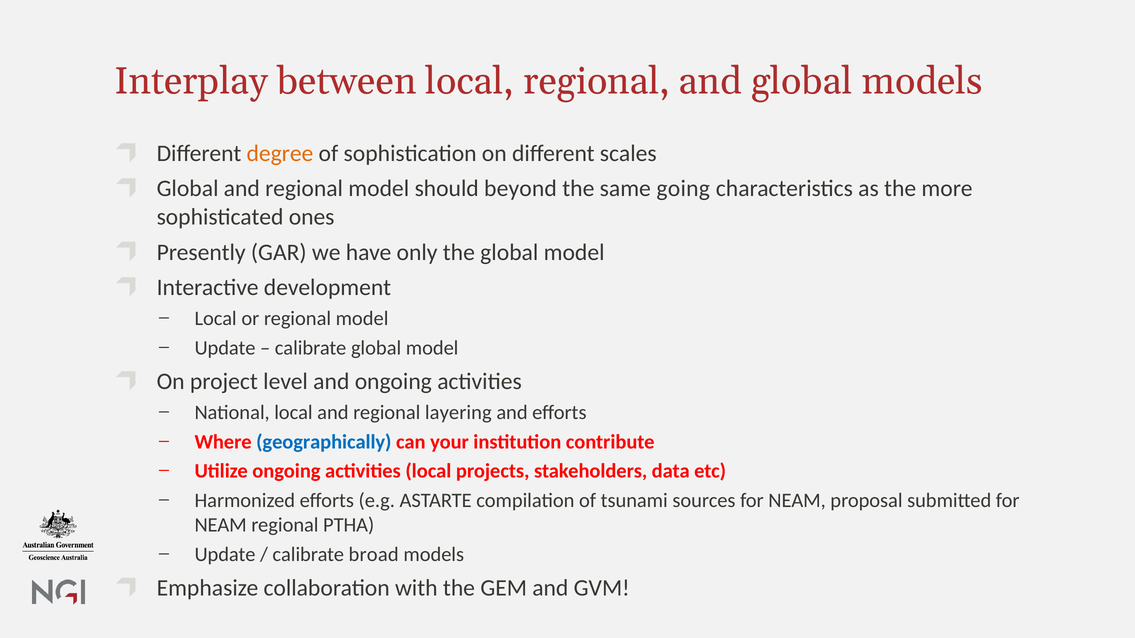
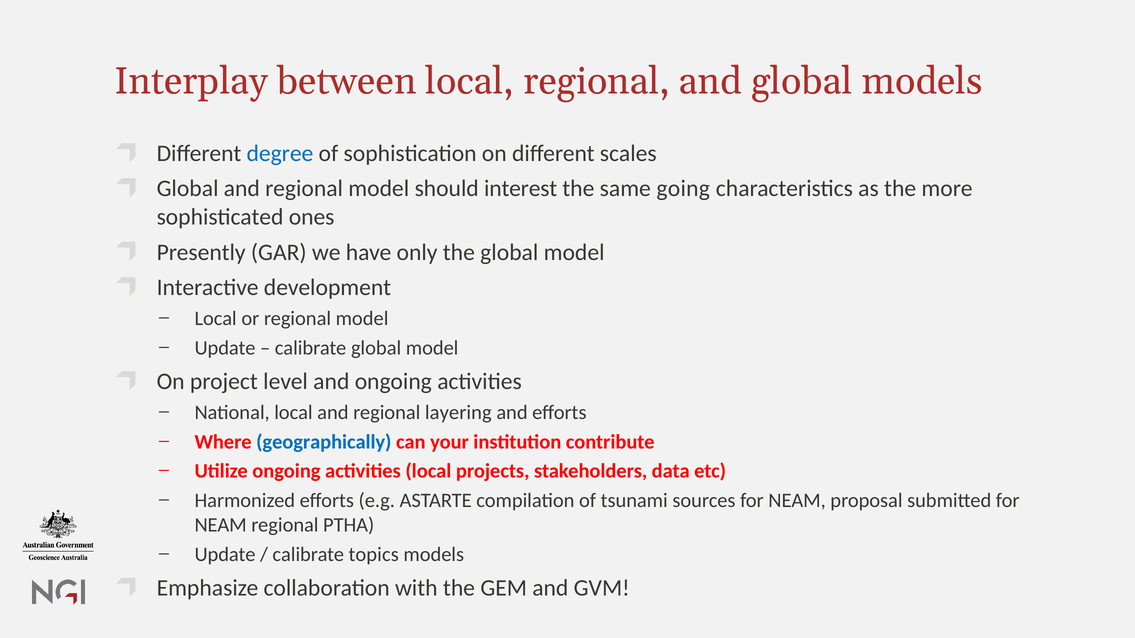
degree colour: orange -> blue (280, 153)
beyond: beyond -> interest (521, 189)
broad: broad -> topics (374, 555)
